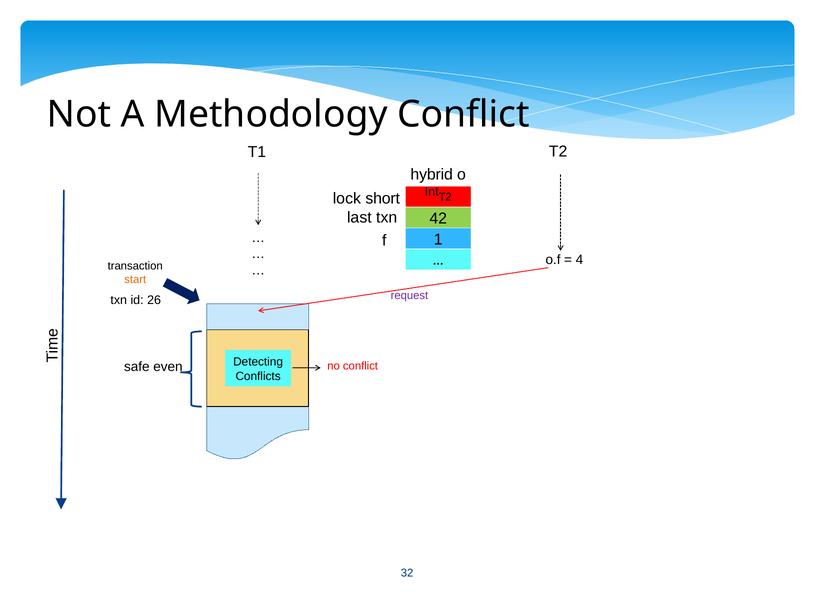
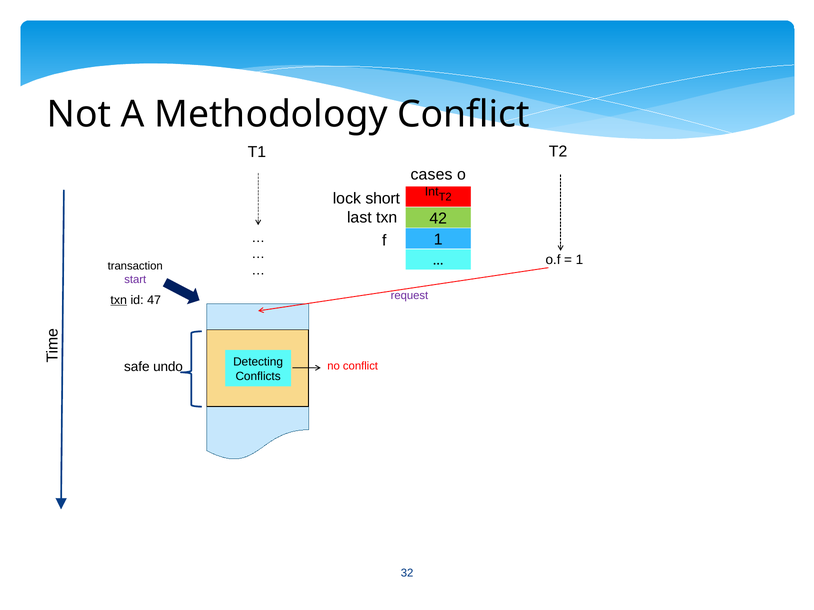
hybrid: hybrid -> cases (432, 175)
4: 4 -> 1 (579, 260)
start colour: orange -> purple (135, 280)
txn underline: none -> present (119, 300)
26: 26 -> 47 (154, 300)
even: even -> undo (168, 367)
